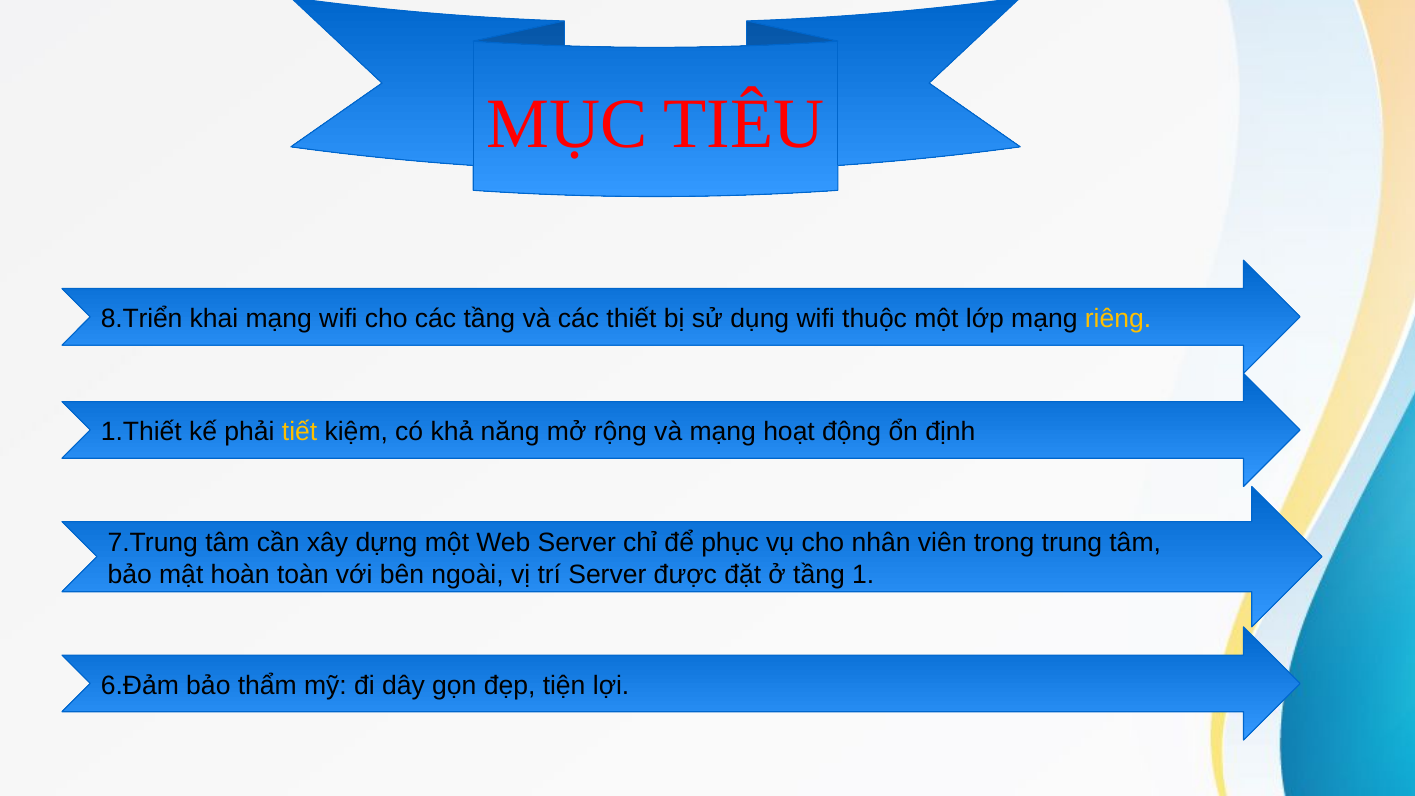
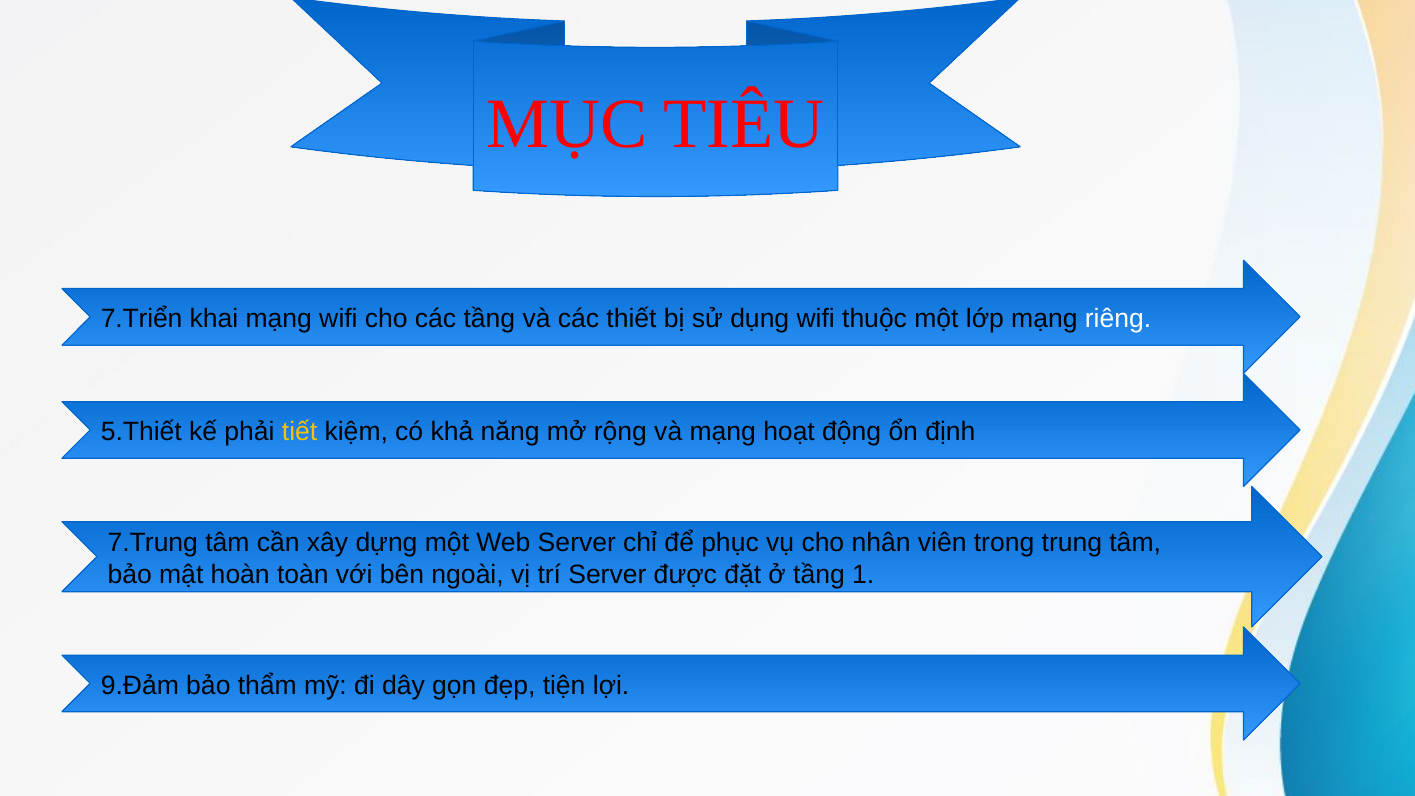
8.Triển: 8.Triển -> 7.Triển (142, 319)
riêng colour: yellow -> white (1118, 319)
1.Thiết: 1.Thiết -> 5.Thiết (141, 432)
6.Đảm: 6.Đảm -> 9.Đảm (140, 685)
